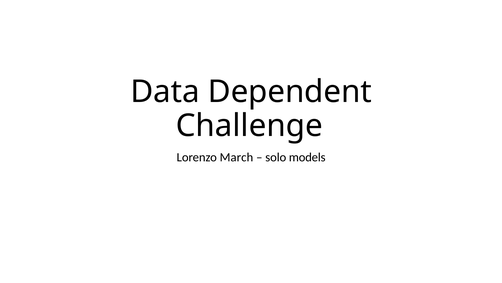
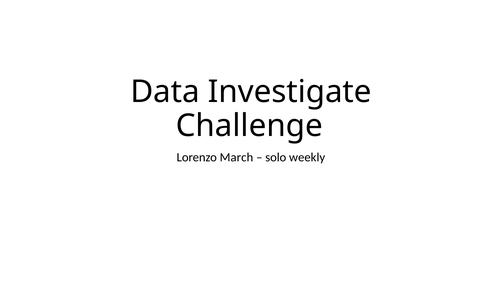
Dependent: Dependent -> Investigate (290, 92)
models: models -> weekly (307, 157)
